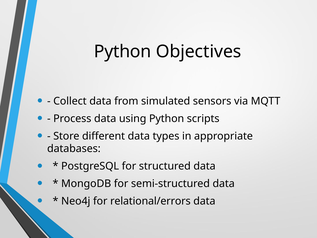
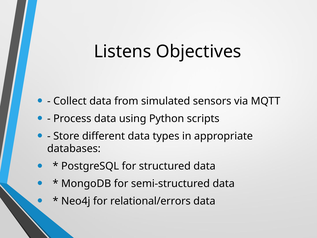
Python: Python -> Listens (123, 51)
